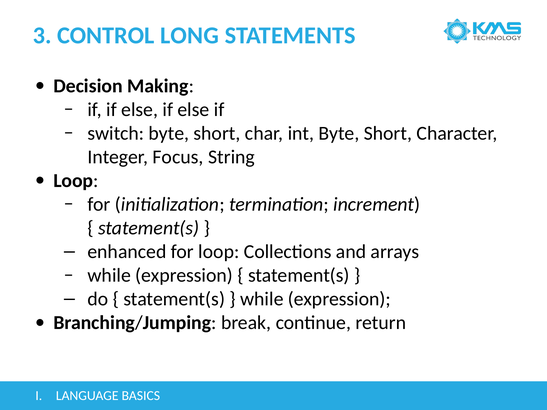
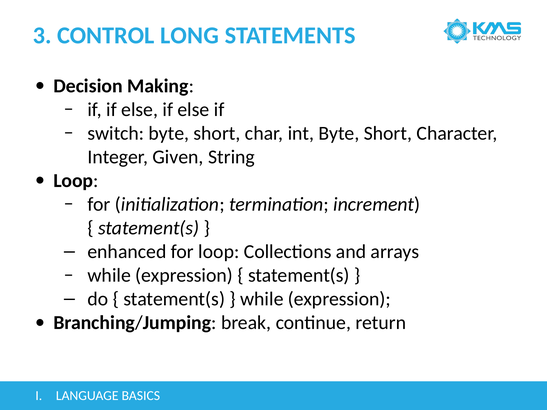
Focus: Focus -> Given (178, 157)
